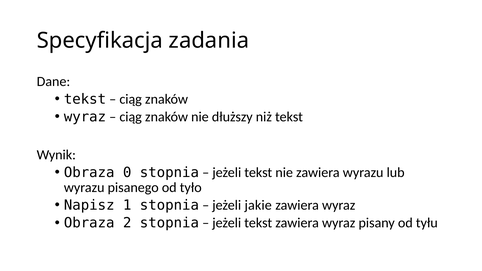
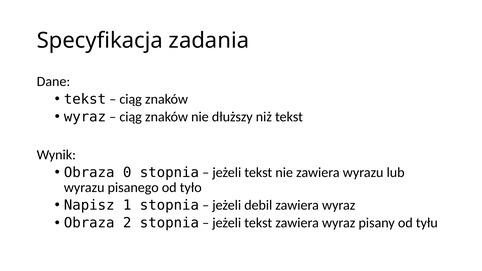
jakie: jakie -> debil (258, 205)
